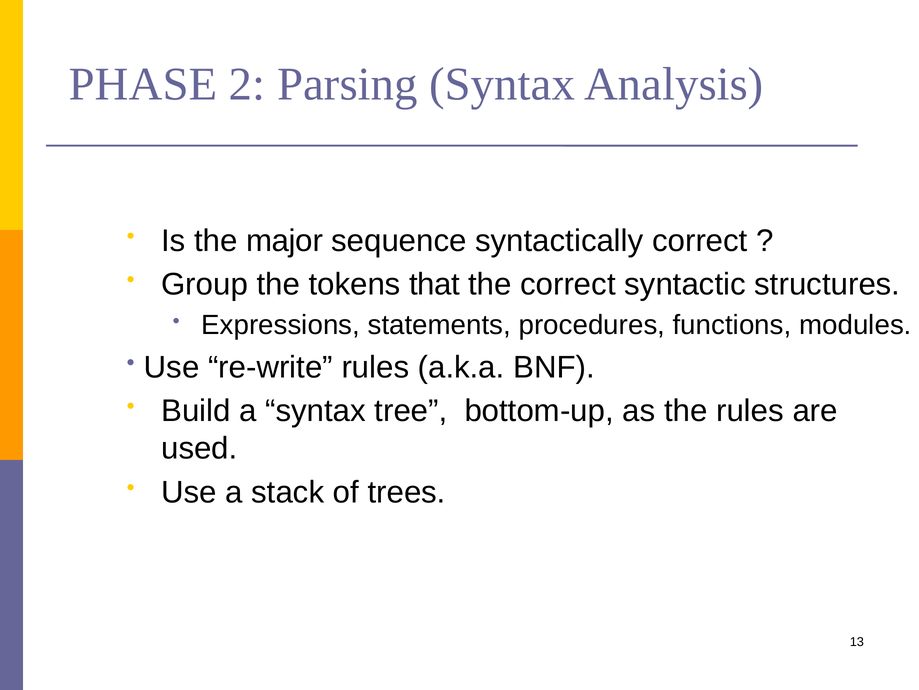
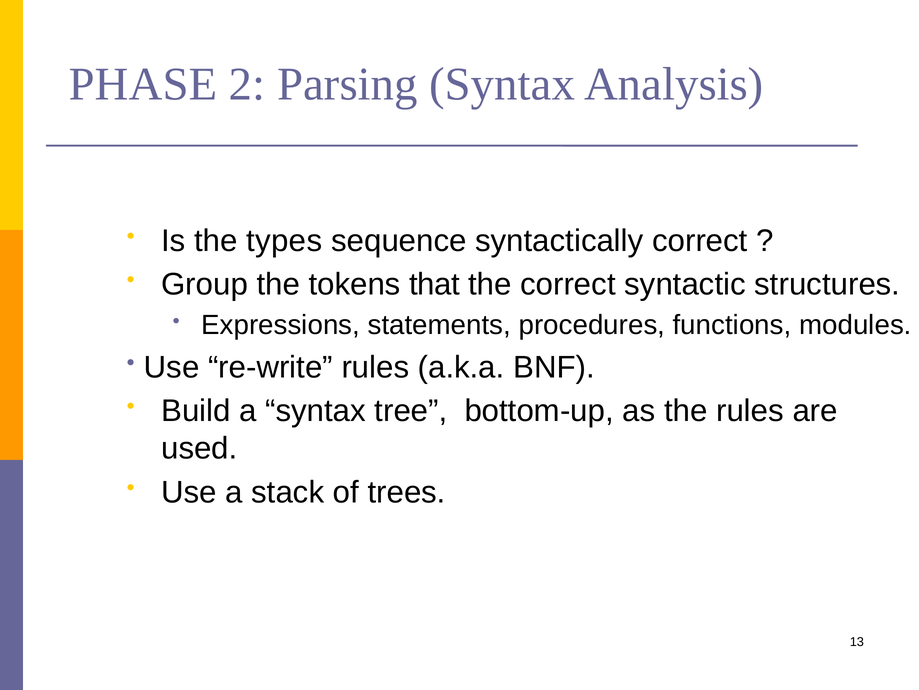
major: major -> types (284, 240)
